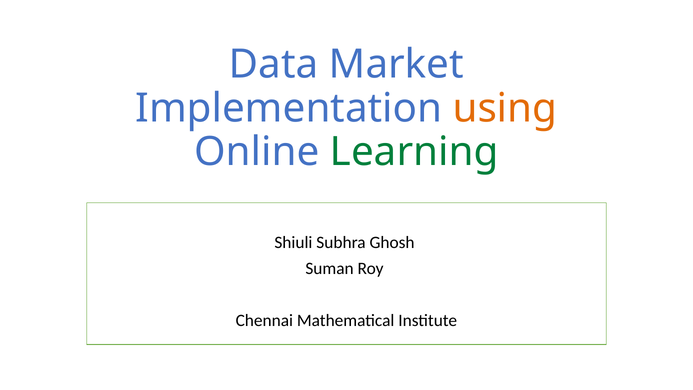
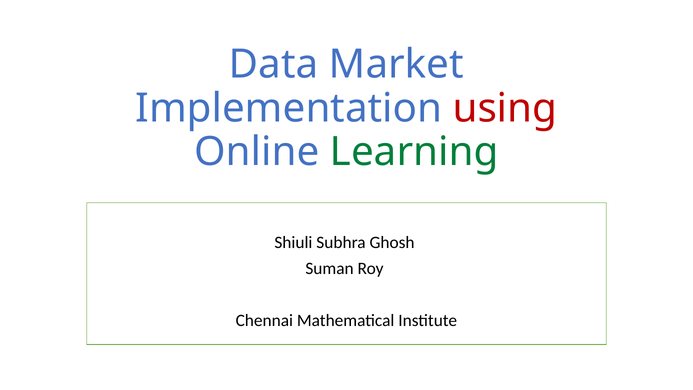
using colour: orange -> red (505, 108)
